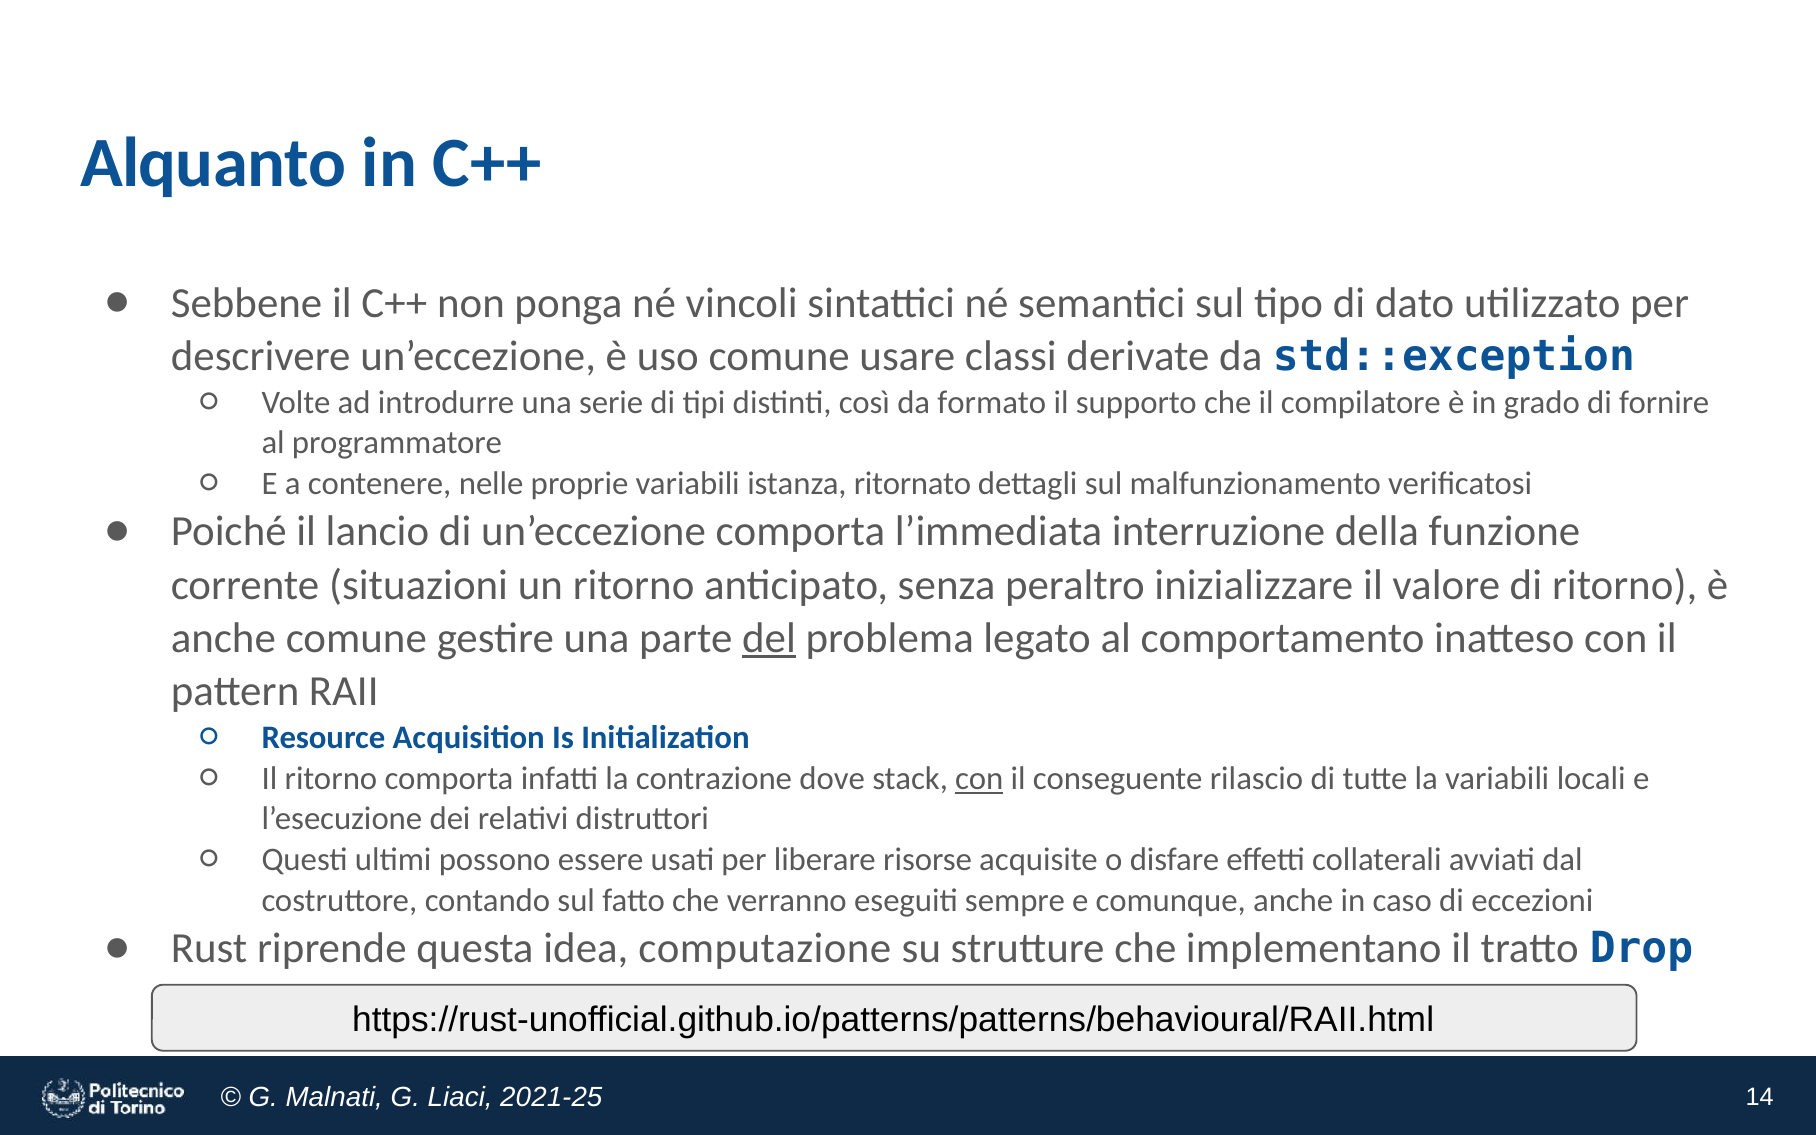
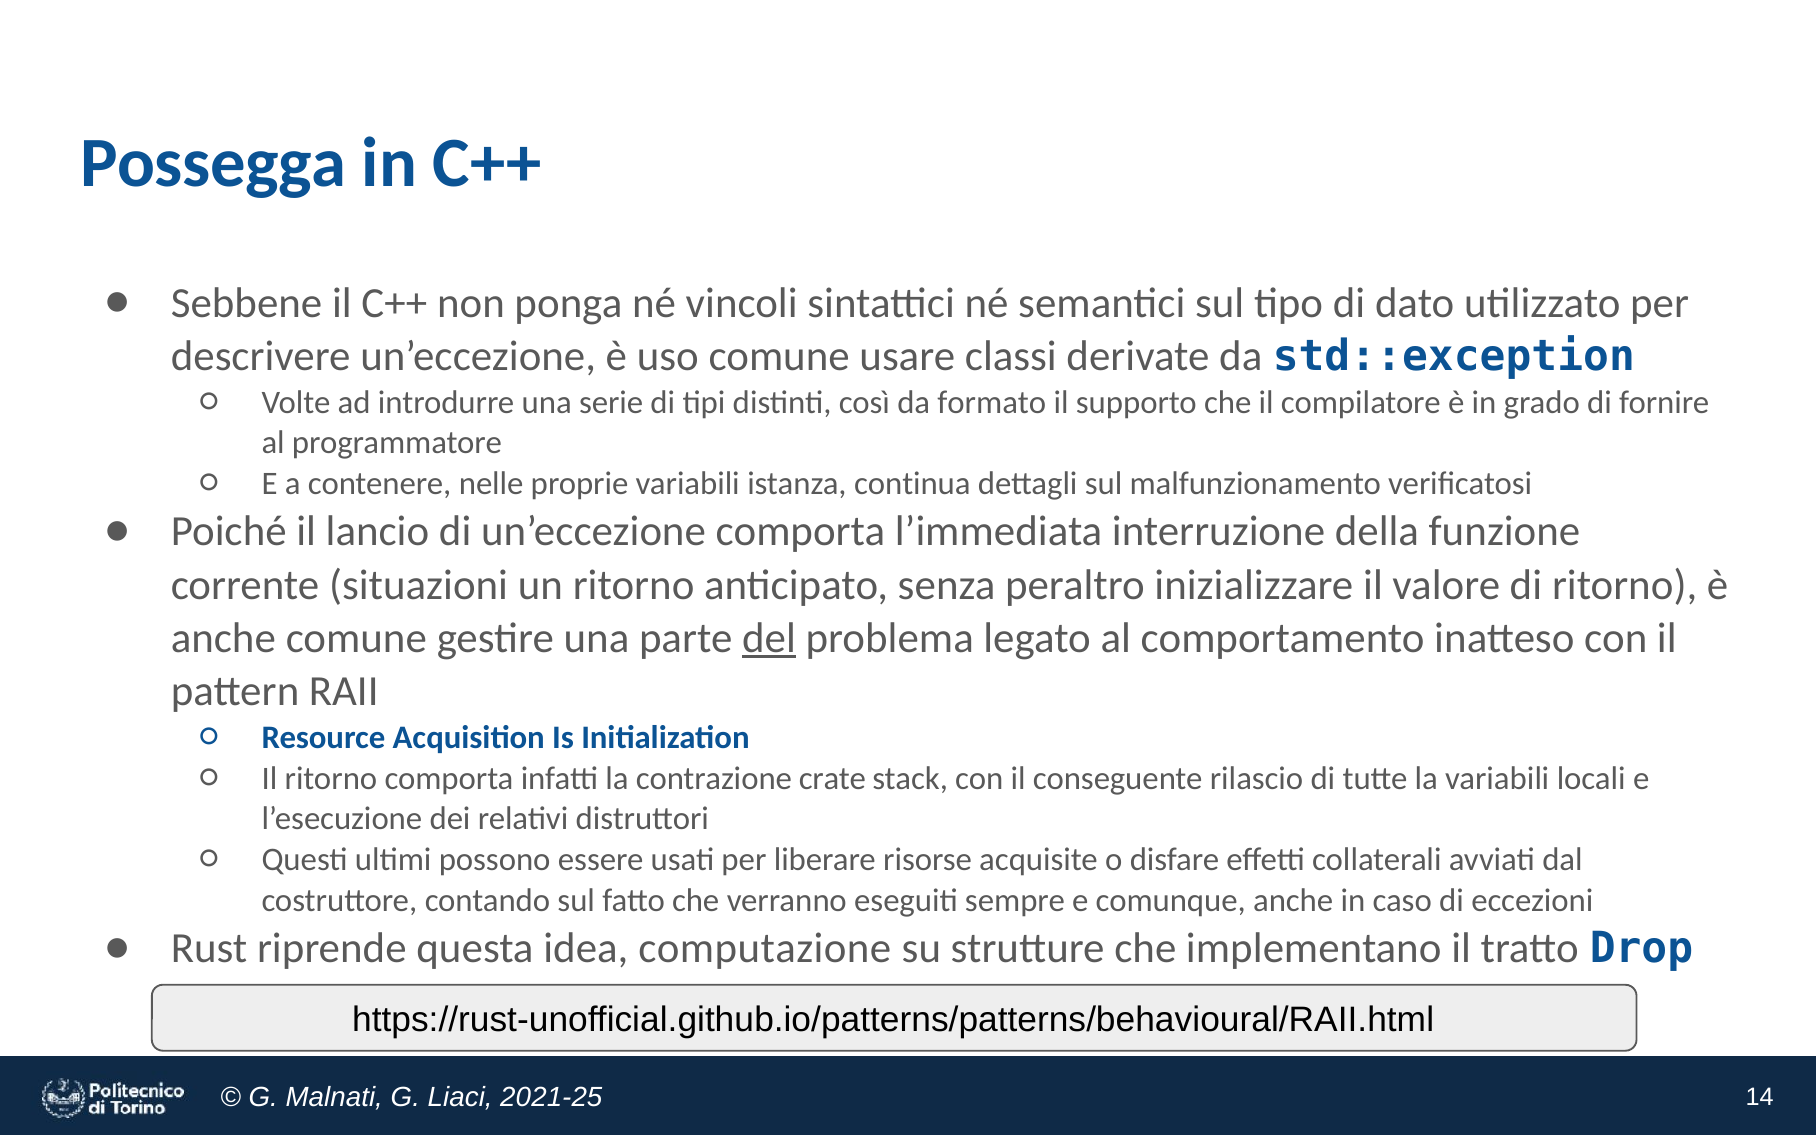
Alquanto: Alquanto -> Possegga (213, 164)
ritornato: ritornato -> continua (912, 484)
dove: dove -> crate (832, 778)
con underline: present -> none (979, 778)
